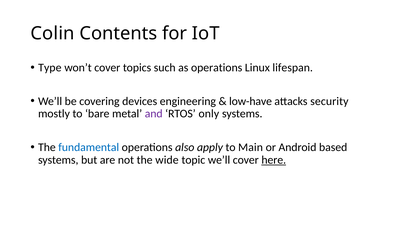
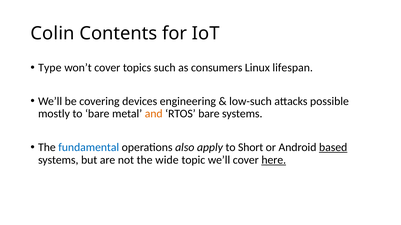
as operations: operations -> consumers (217, 68)
low-have: low-have -> low-such (250, 101)
security: security -> possible (329, 101)
and colour: purple -> orange (154, 114)
RTOS only: only -> bare (209, 114)
Main: Main -> Short (251, 148)
based underline: none -> present (333, 148)
